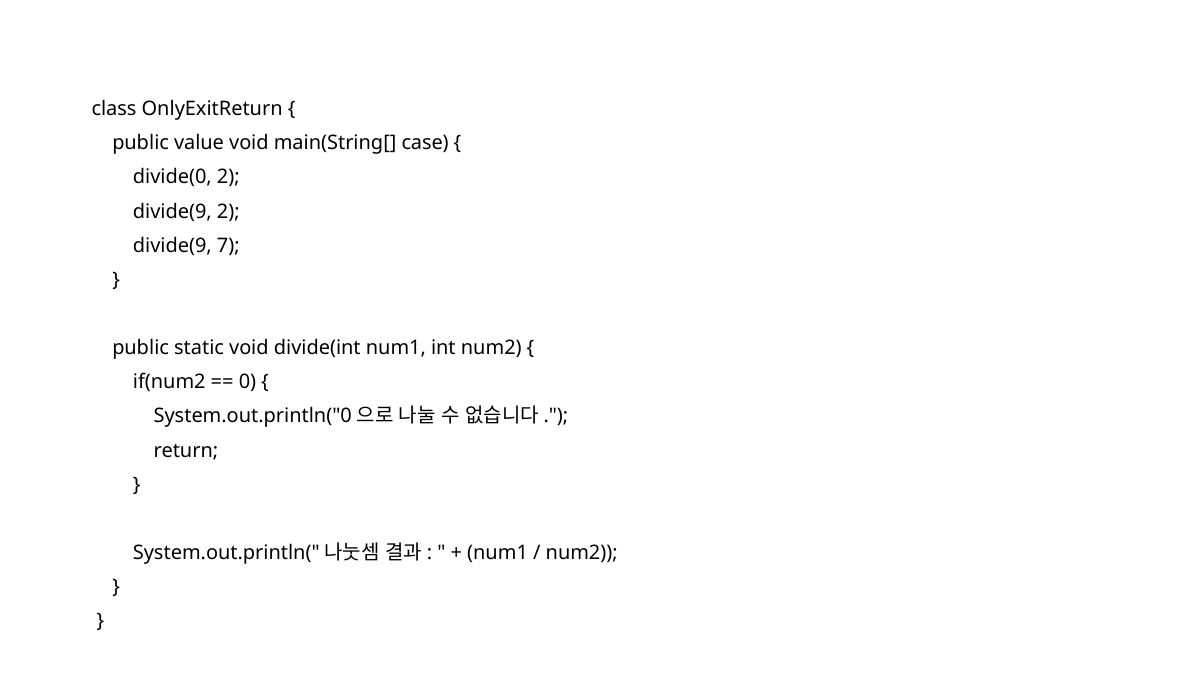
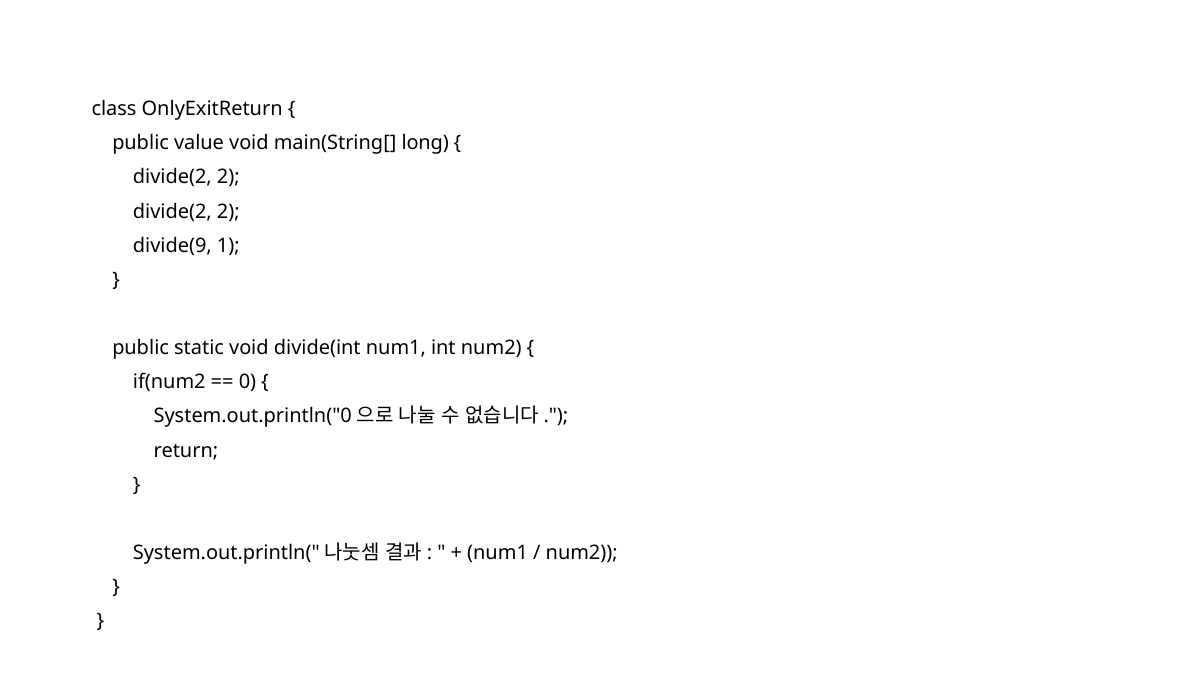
case: case -> long (425, 143)
divide(0: divide(0 -> divide(2 (172, 177)
divide(9: divide(9 -> divide(2 (172, 211)
7: 7 -> 1 (228, 245)
